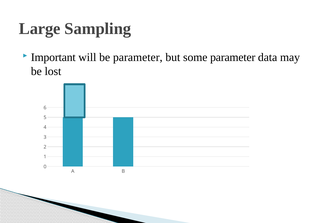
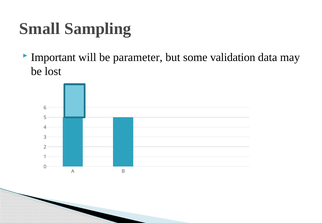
Large: Large -> Small (40, 29)
some parameter: parameter -> validation (233, 57)
